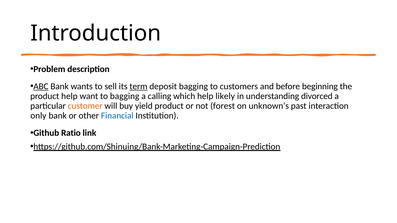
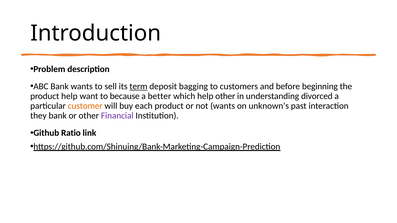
ABC underline: present -> none (41, 86)
to bagging: bagging -> because (125, 96)
calling: calling -> better (159, 96)
help likely: likely -> other (225, 96)
yield: yield -> each (144, 106)
not forest: forest -> wants (223, 106)
only: only -> they (38, 116)
Financial colour: blue -> purple (117, 116)
